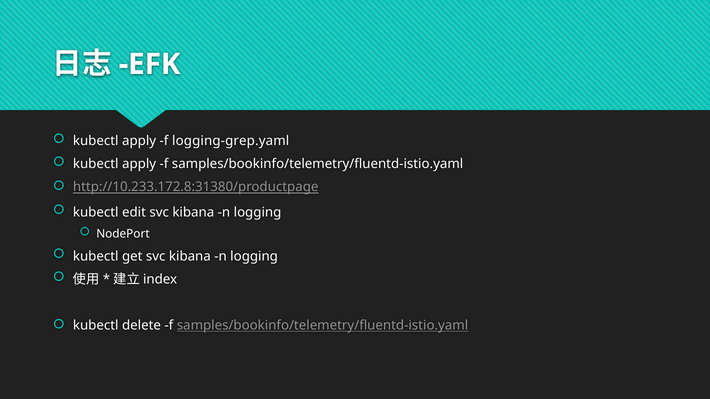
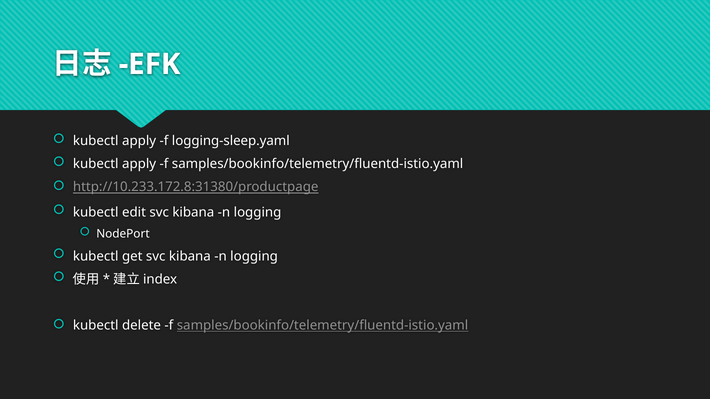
logging-grep.yaml: logging-grep.yaml -> logging-sleep.yaml (231, 141)
